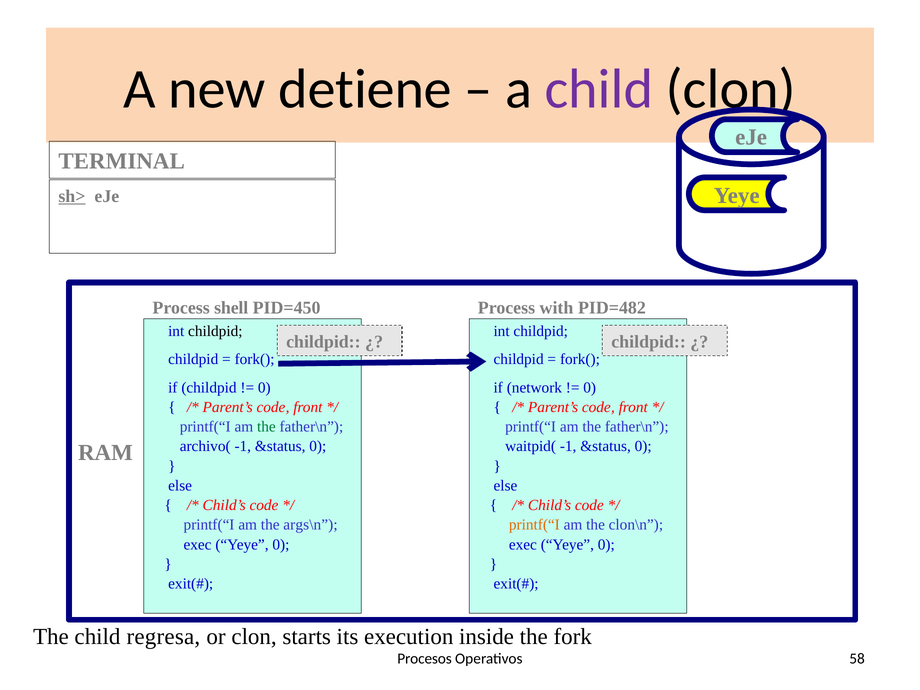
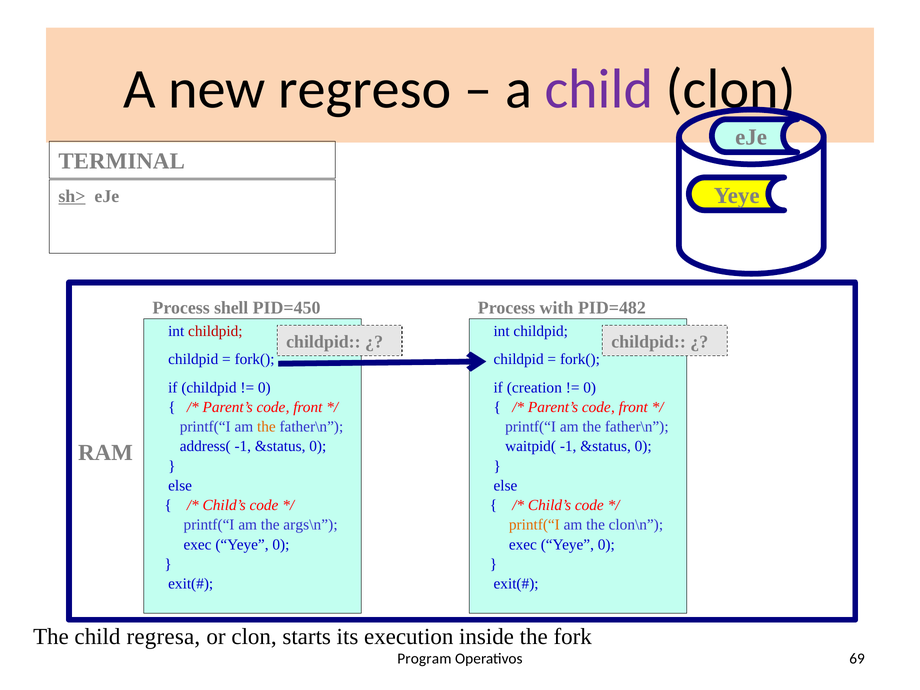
detiene: detiene -> regreso (365, 89)
childpid colour: black -> red (215, 331)
network: network -> creation (534, 387)
the colour: green -> orange (266, 427)
archivo(: archivo( -> address( (205, 446)
Procesos: Procesos -> Program (424, 659)
58: 58 -> 69 (857, 659)
